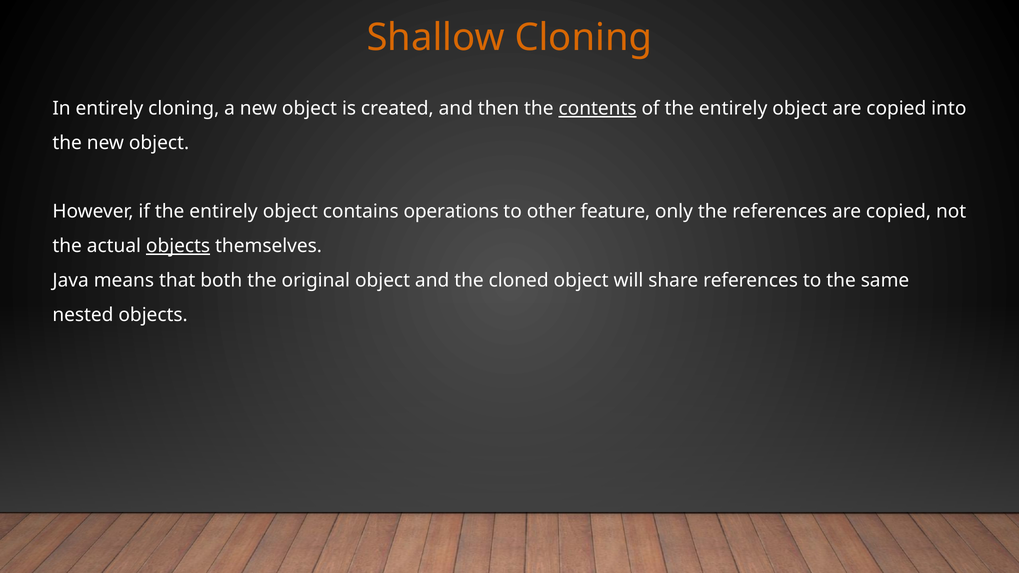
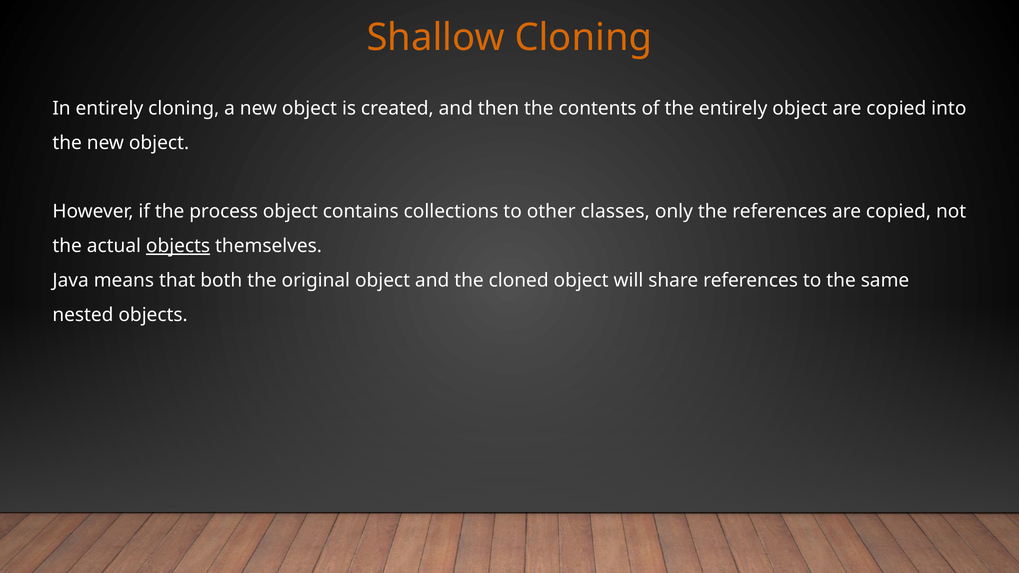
contents underline: present -> none (598, 109)
if the entirely: entirely -> process (224, 212)
operations: operations -> collections (451, 212)
feature: feature -> classes (615, 212)
